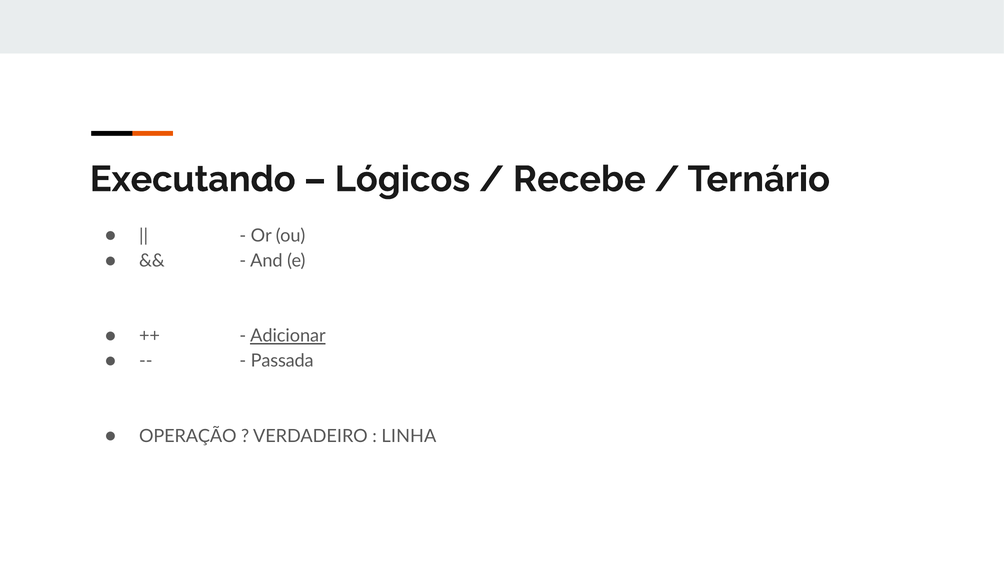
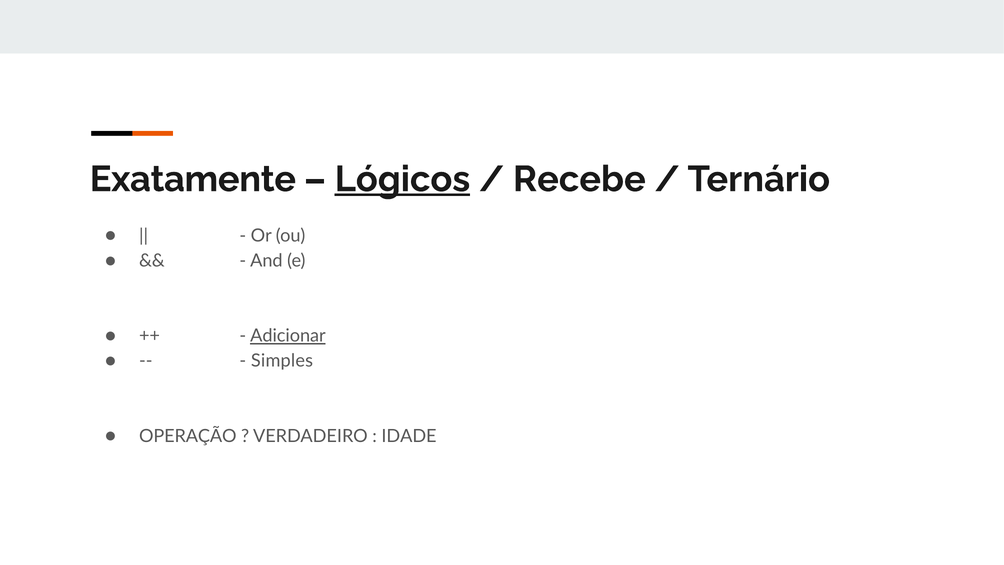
Executando: Executando -> Exatamente (193, 179)
Lógicos underline: none -> present (402, 179)
Passada: Passada -> Simples (282, 361)
LINHA: LINHA -> IDADE (409, 436)
